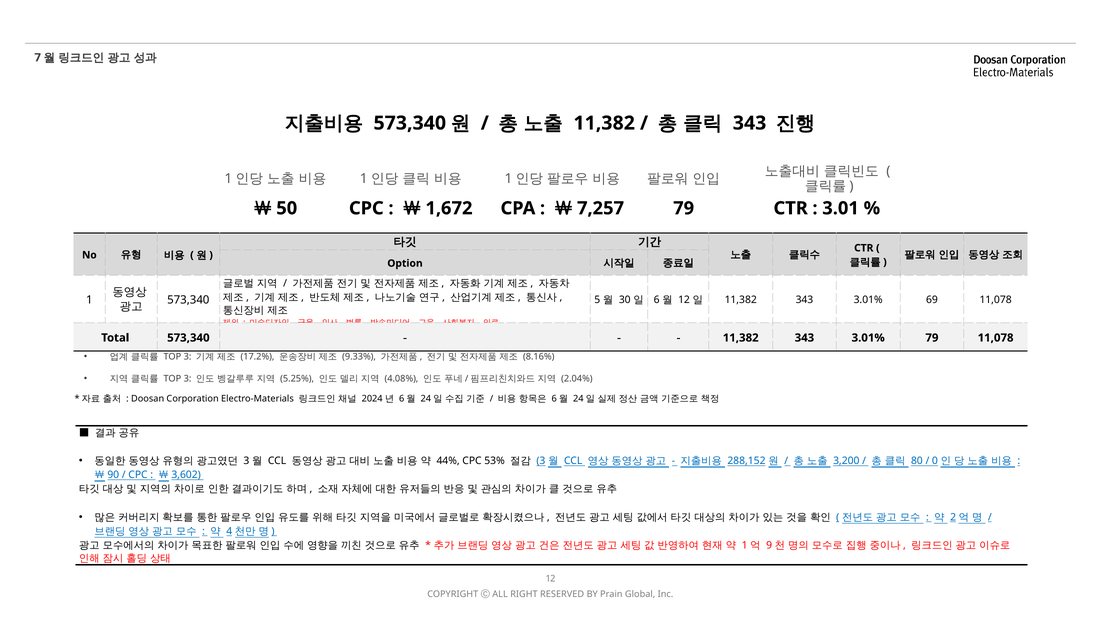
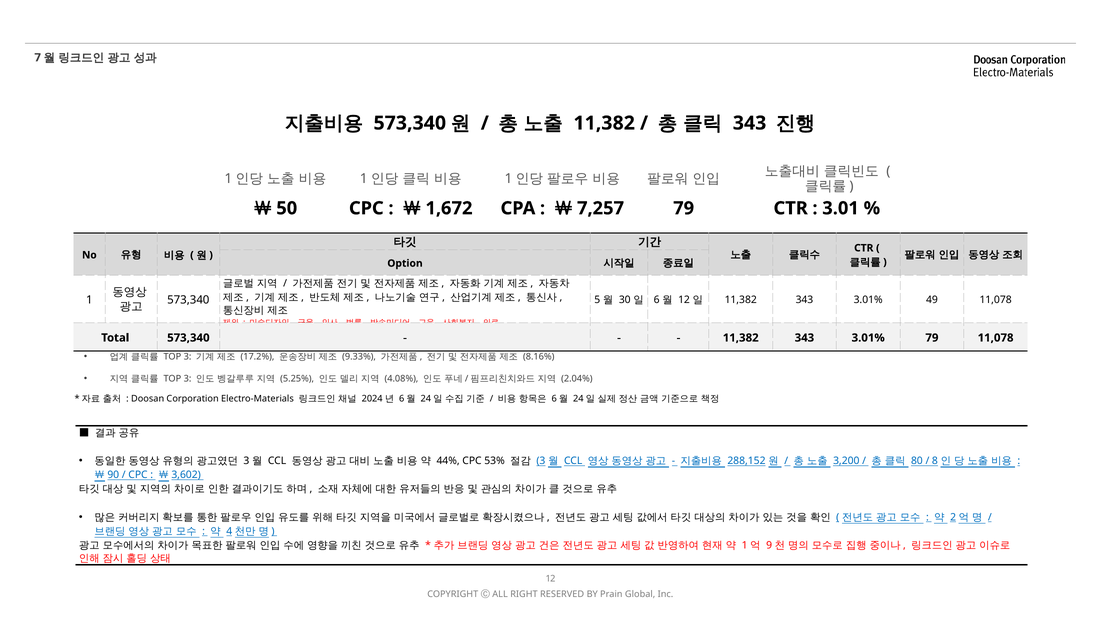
69: 69 -> 49 (932, 300)
0: 0 -> 8 (935, 461)
